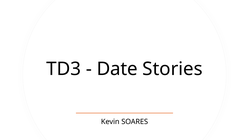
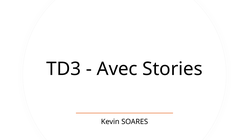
Date: Date -> Avec (117, 69)
